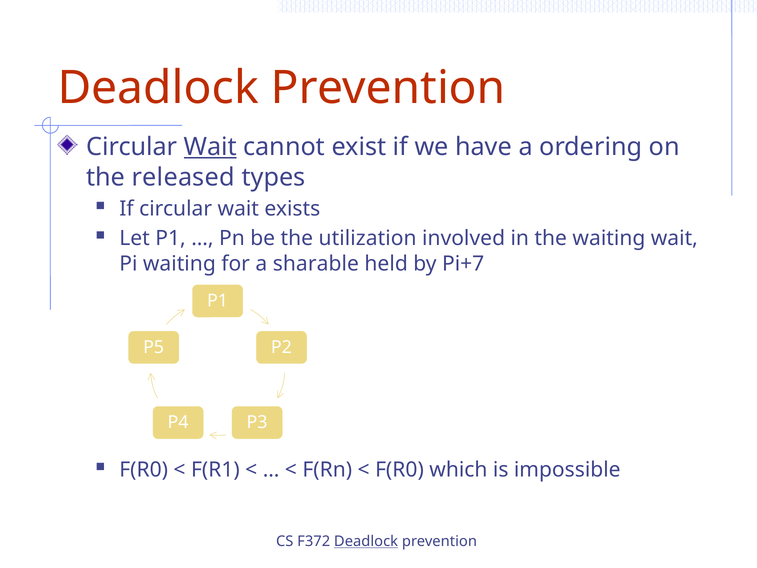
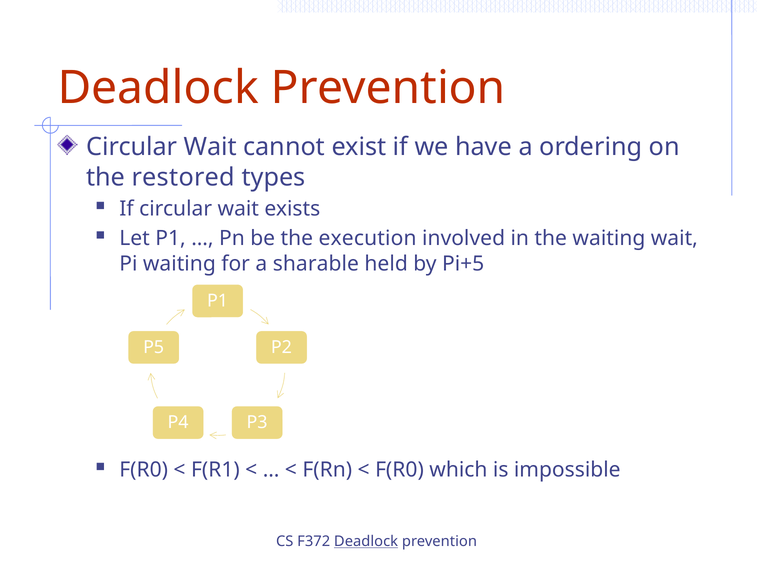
Wait underline: present -> none (210, 147)
released: released -> restored (183, 177)
utilization: utilization -> execution (368, 238)
Pi+7: Pi+7 -> Pi+5 (463, 263)
